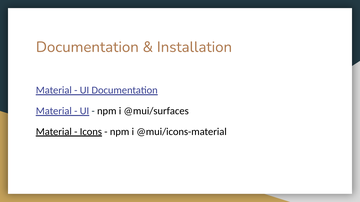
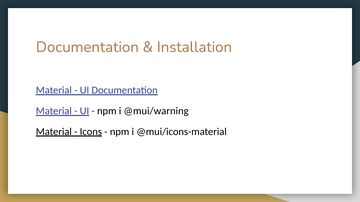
@mui/surfaces: @mui/surfaces -> @mui/warning (156, 111)
